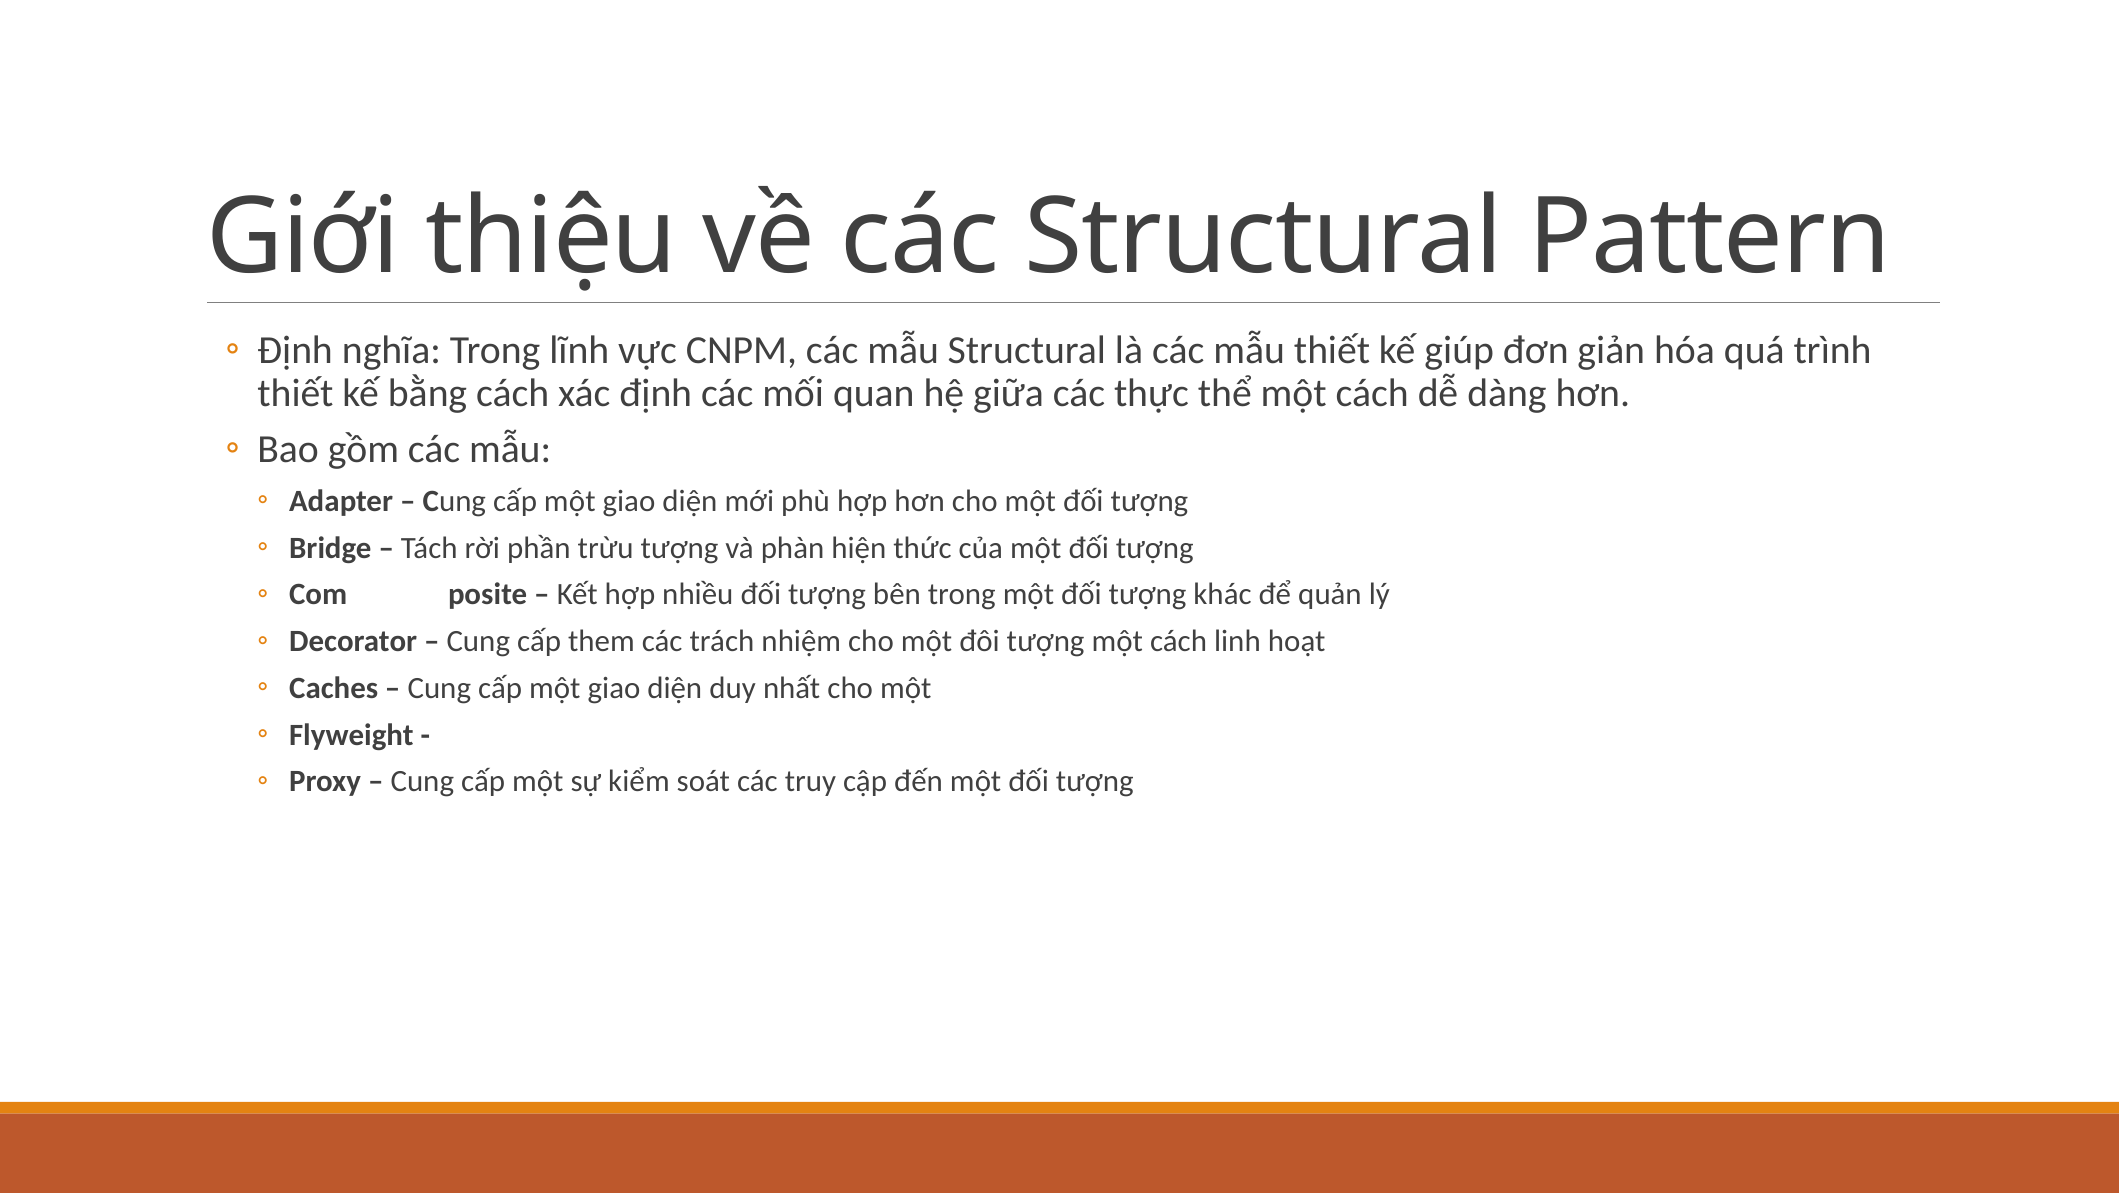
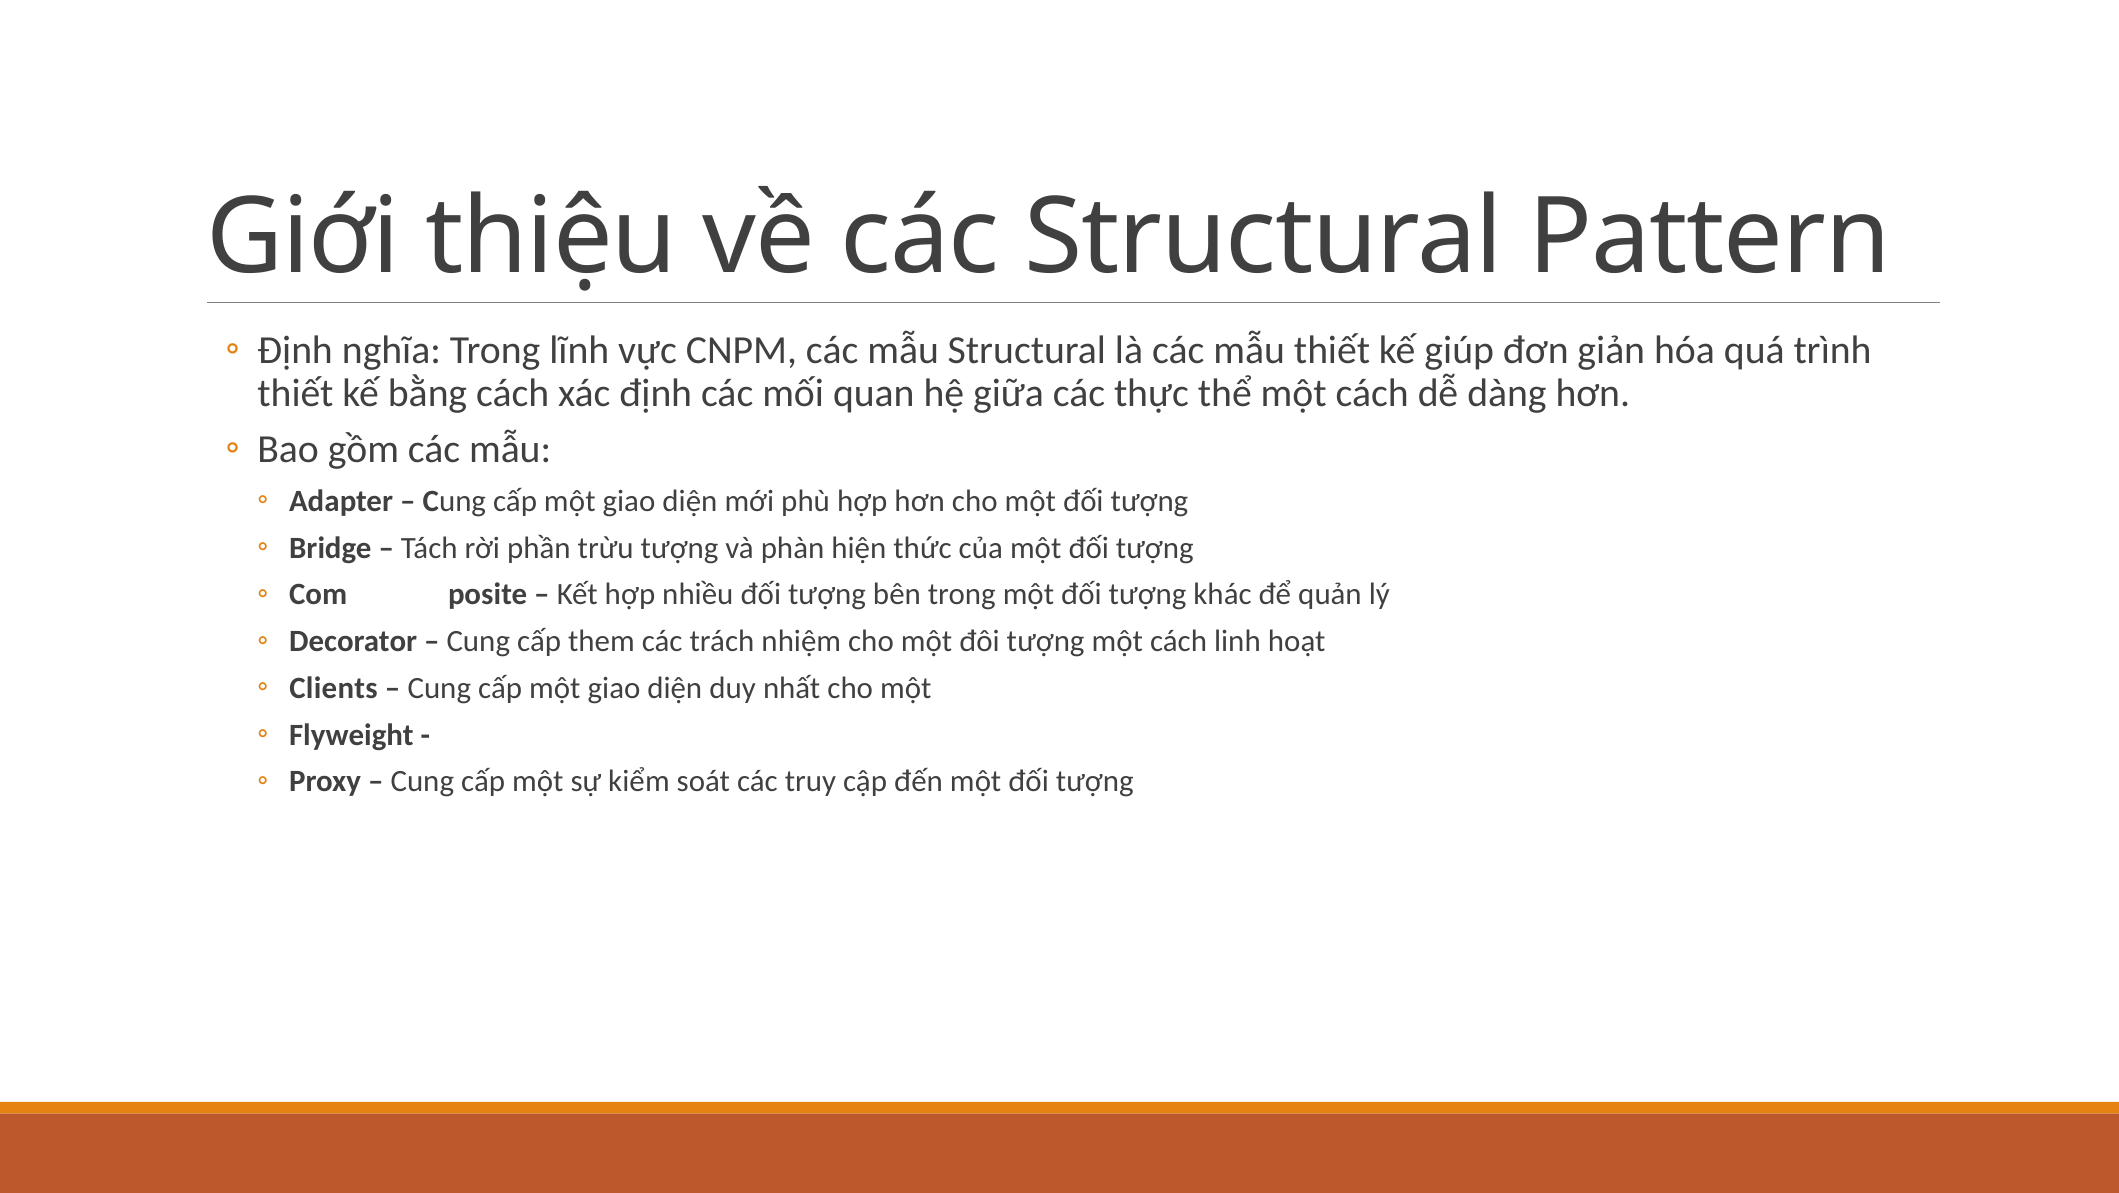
Caches: Caches -> Clients (333, 688)
